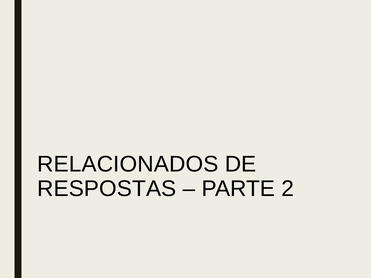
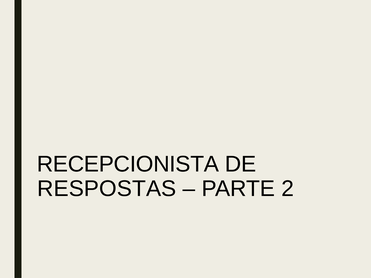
RELACIONADOS: RELACIONADOS -> RECEPCIONISTA (128, 164)
